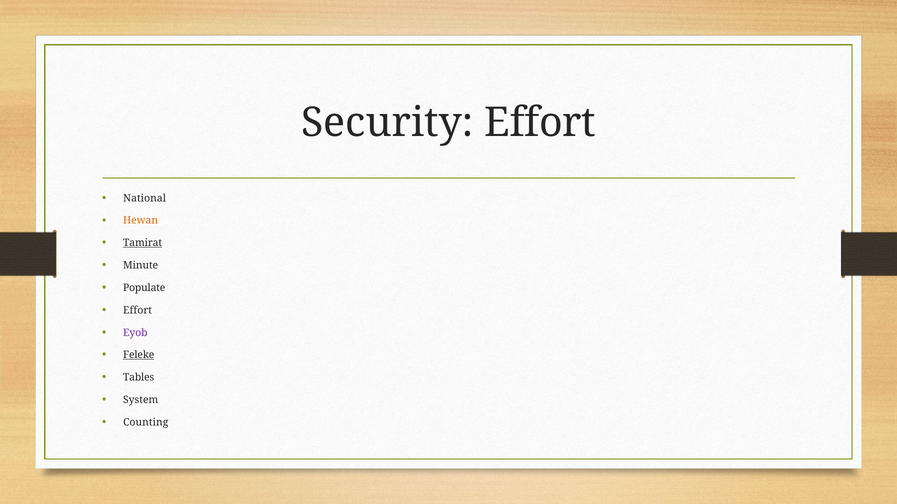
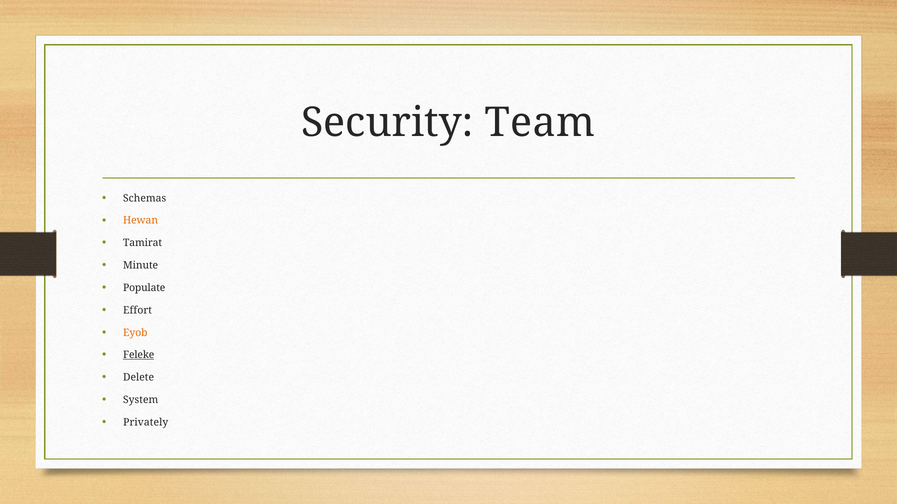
Security Effort: Effort -> Team (540, 123)
National: National -> Schemas (145, 198)
Tamirat underline: present -> none (143, 243)
Eyob colour: purple -> orange (135, 333)
Tables: Tables -> Delete (139, 378)
Counting: Counting -> Privately (146, 423)
